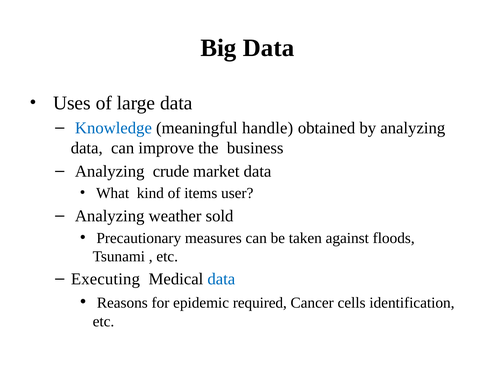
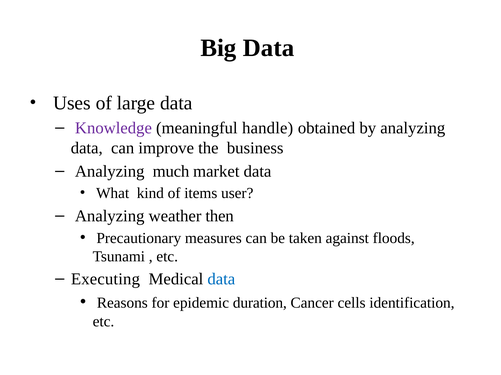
Knowledge colour: blue -> purple (113, 128)
crude: crude -> much (171, 172)
sold: sold -> then (220, 216)
required: required -> duration (260, 303)
